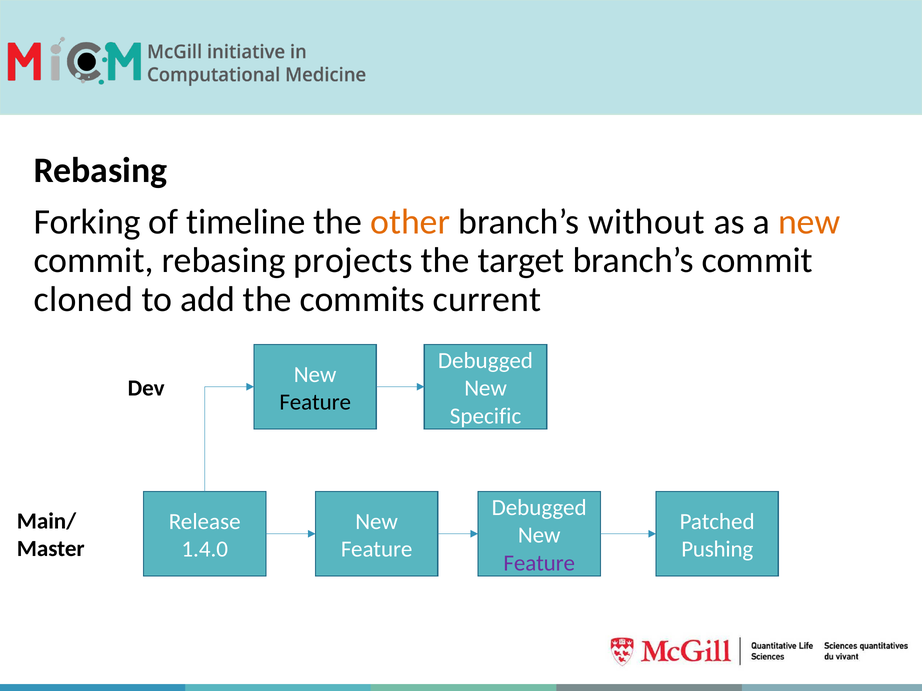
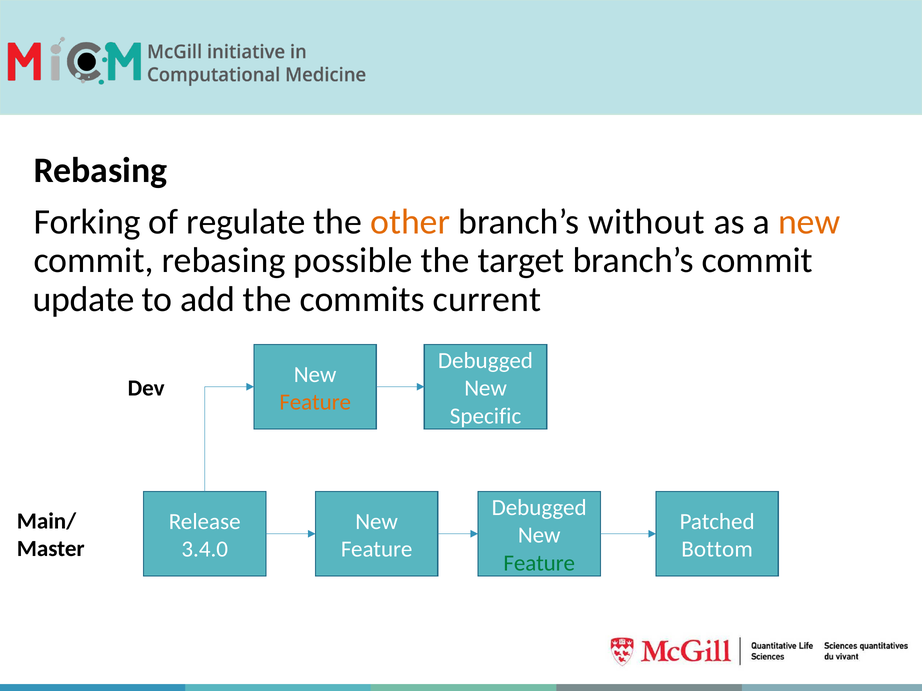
timeline: timeline -> regulate (246, 222)
projects: projects -> possible (353, 261)
cloned: cloned -> update (84, 299)
Feature colour: black -> orange (315, 402)
1.4.0: 1.4.0 -> 3.4.0 (205, 550)
Pushing: Pushing -> Bottom (717, 550)
Feature colour: purple -> green (539, 563)
